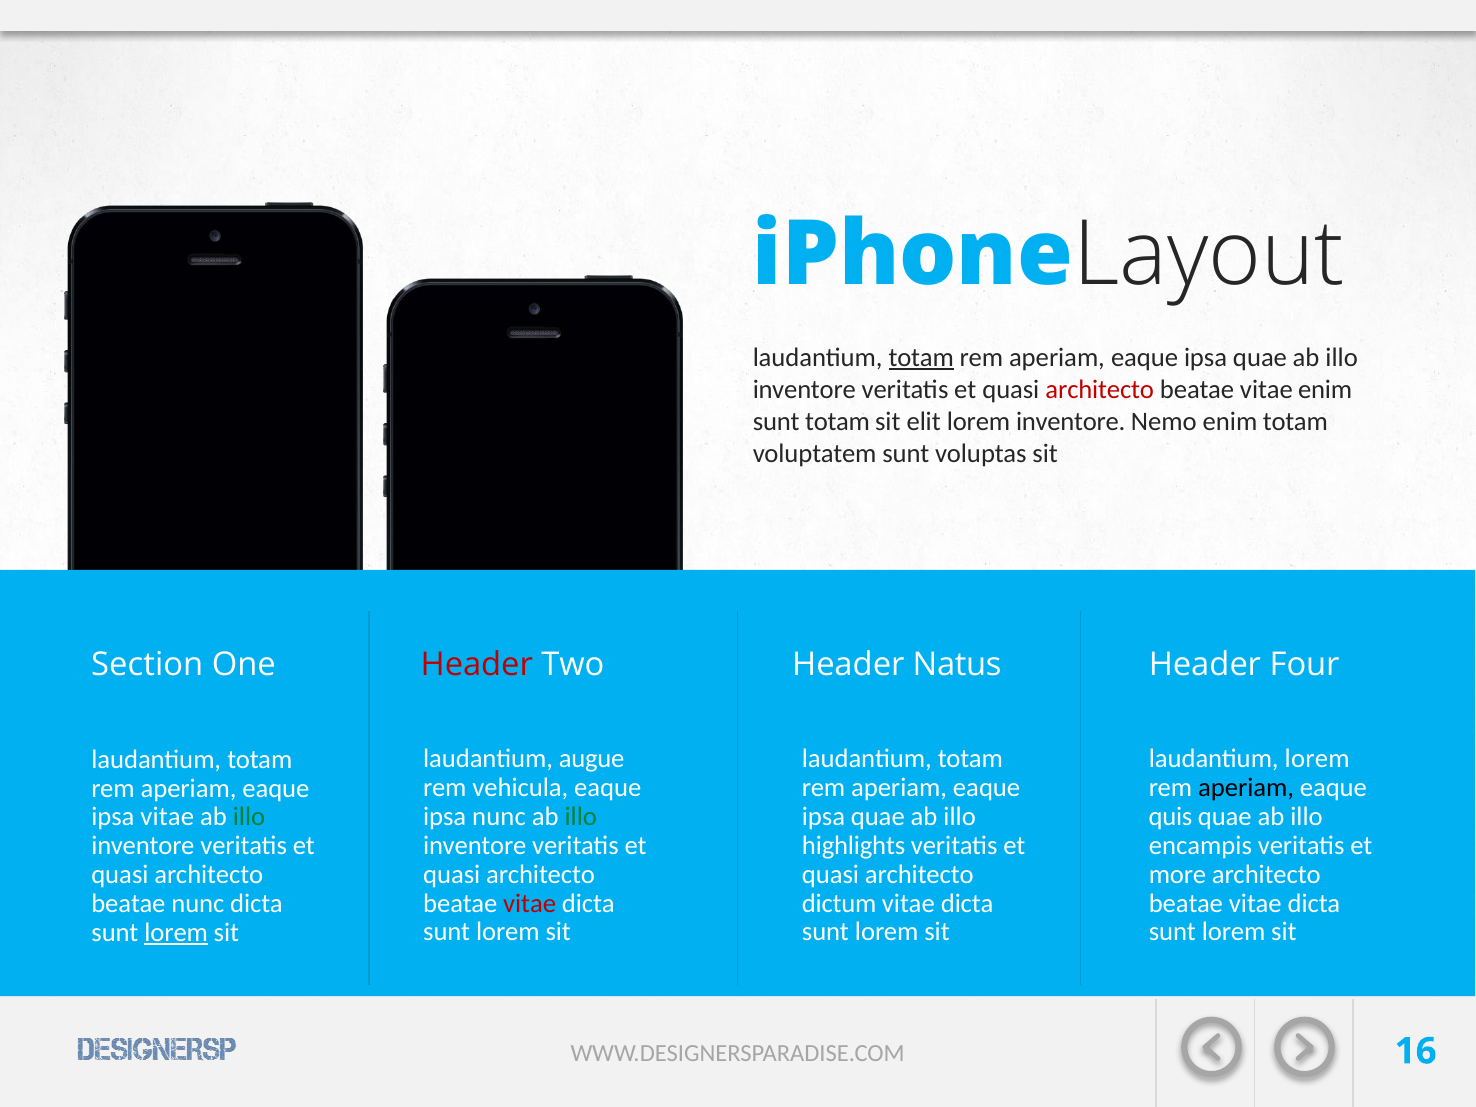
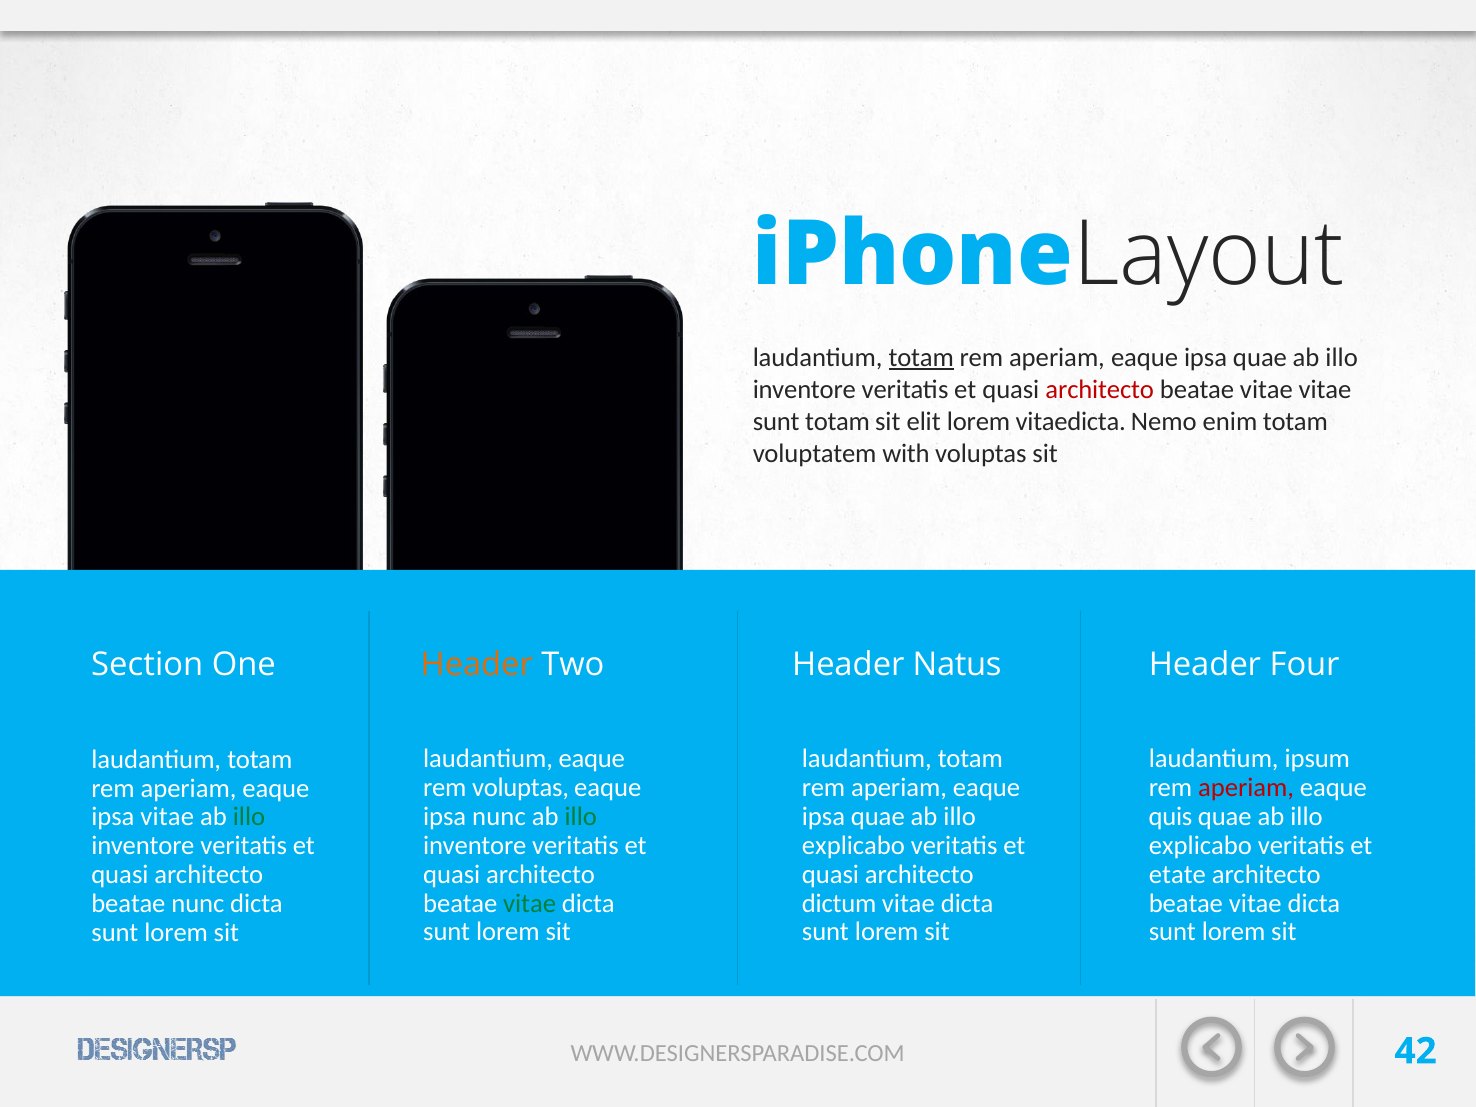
vitae enim: enim -> vitae (1325, 389)
lorem inventore: inventore -> vitaedicta (1071, 421)
voluptatem sunt: sunt -> with (906, 453)
Header colour: red -> orange (477, 665)
laudantium augue: augue -> eaque (592, 759)
laudantium lorem: lorem -> ipsum (1317, 759)
rem vehicula: vehicula -> voluptas (520, 788)
aperiam colour: black -> red (1246, 788)
highlights: highlights -> explicabo (854, 846)
encampis: encampis -> explicabo (1200, 846)
more: more -> etate (1177, 874)
vitae colour: red -> green (530, 903)
lorem underline: present -> none (176, 932)
16: 16 -> 42 (1416, 1051)
